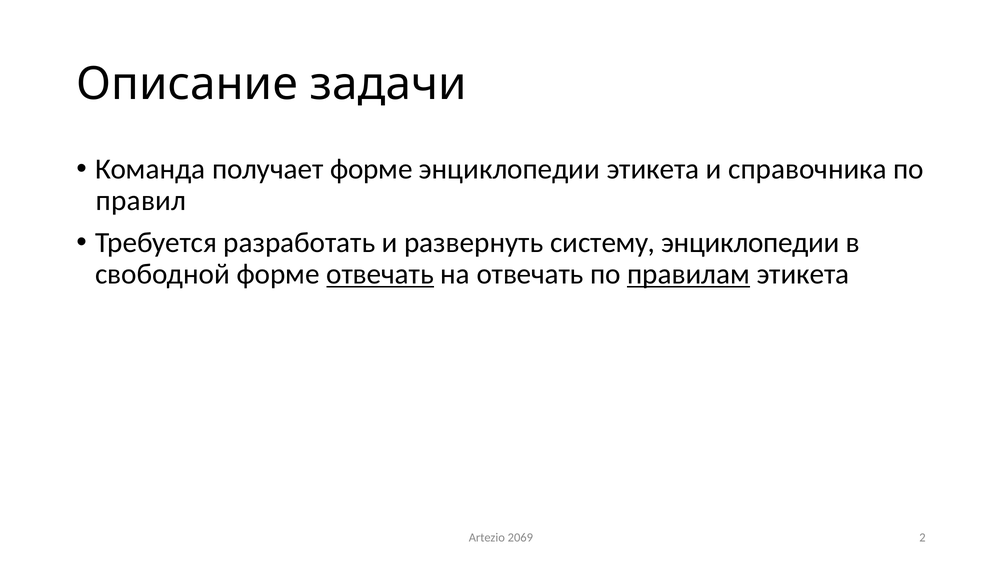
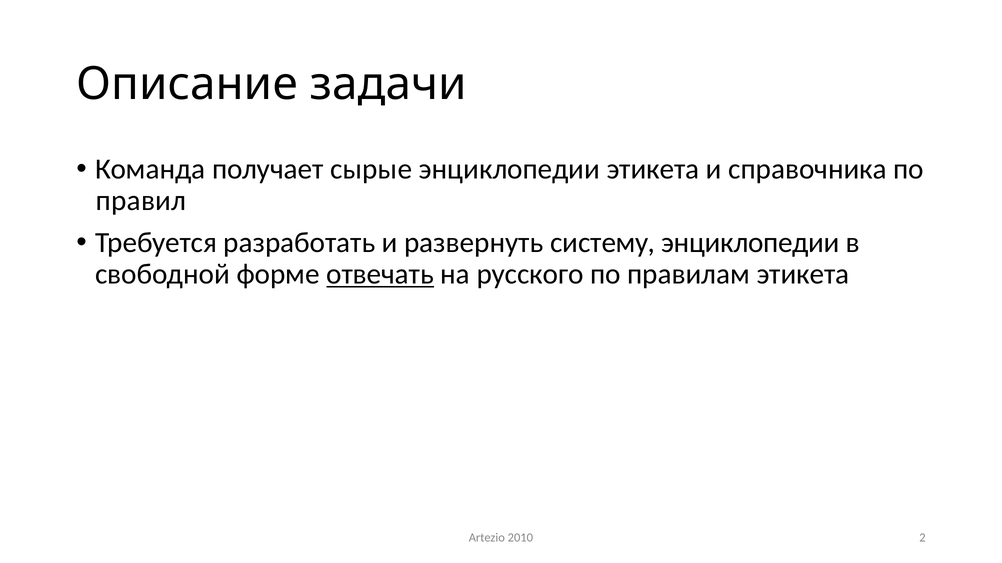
получает форме: форме -> сырые (371, 169)
на отвечать: отвечать -> русского (530, 275)
правилам underline: present -> none (689, 275)
2069: 2069 -> 2010 (520, 538)
